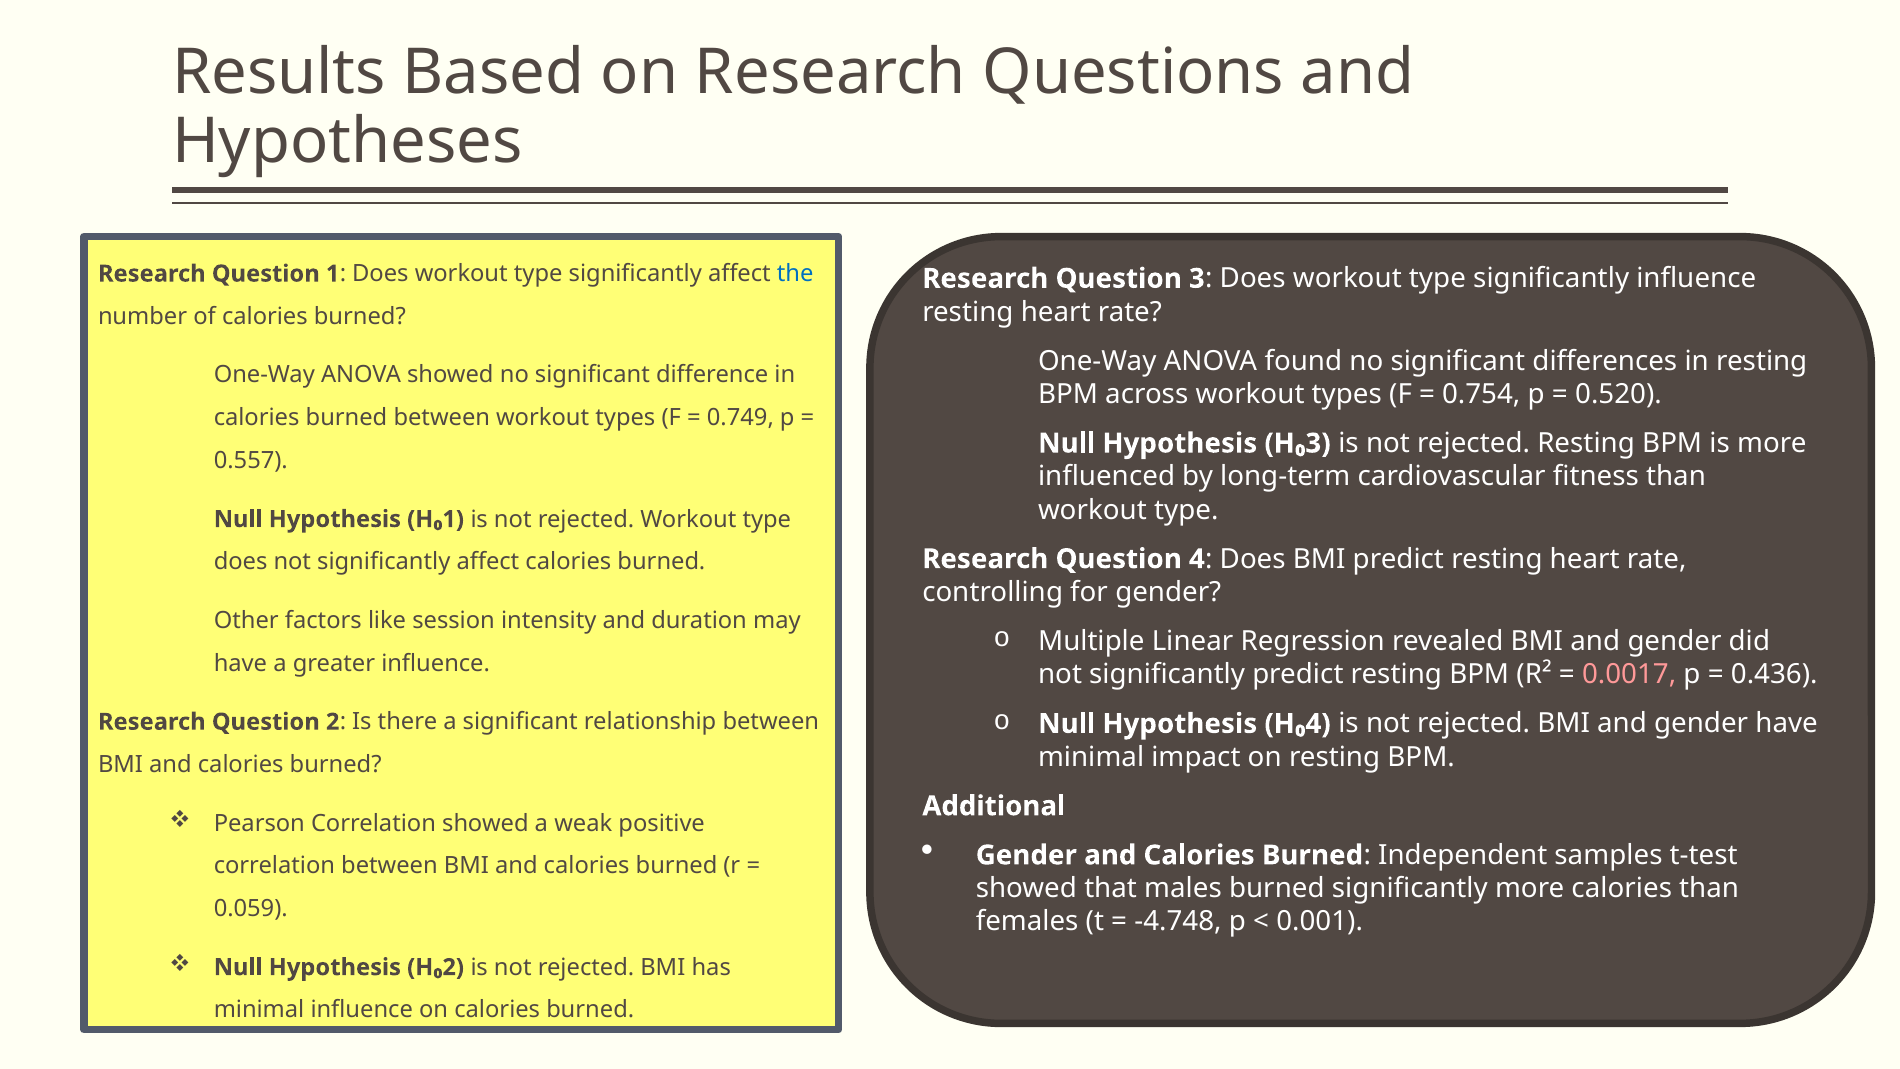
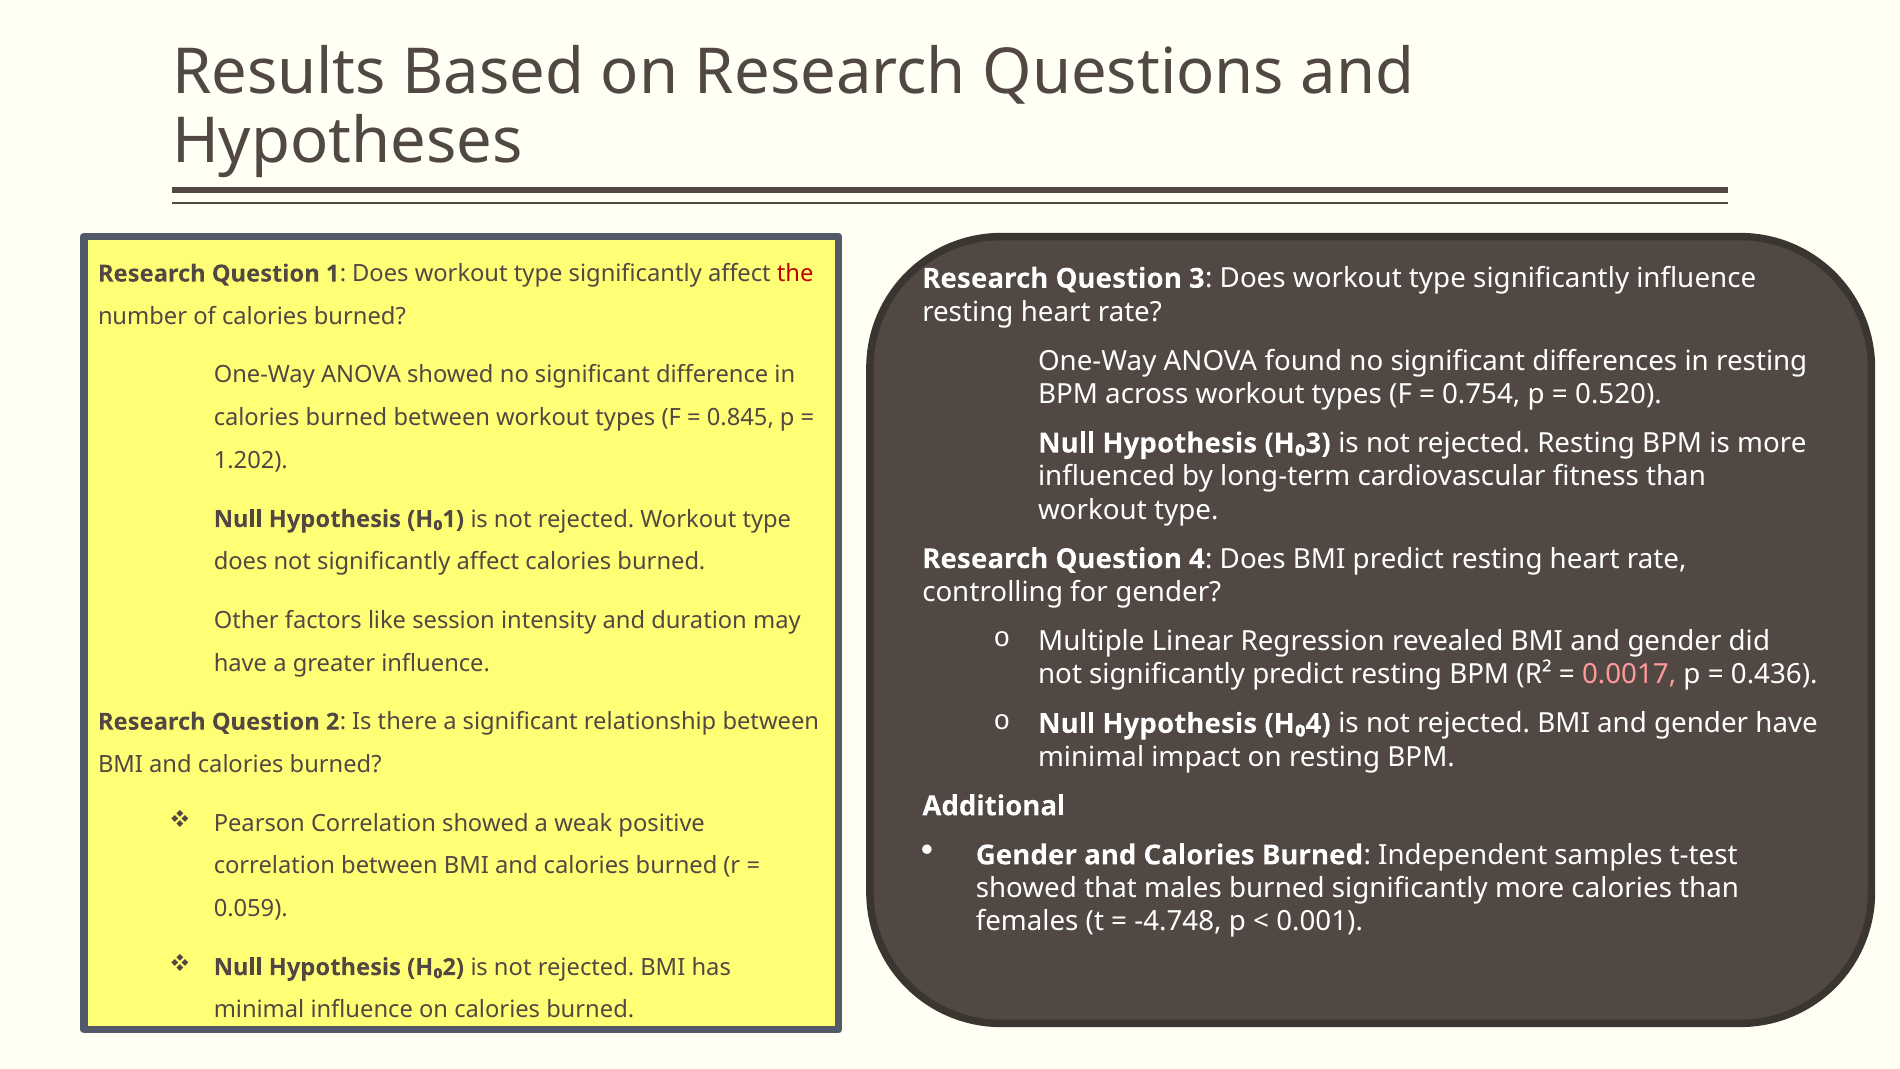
the colour: blue -> red (795, 274)
0.749: 0.749 -> 0.845 (740, 418)
0.557: 0.557 -> 1.202 (251, 461)
